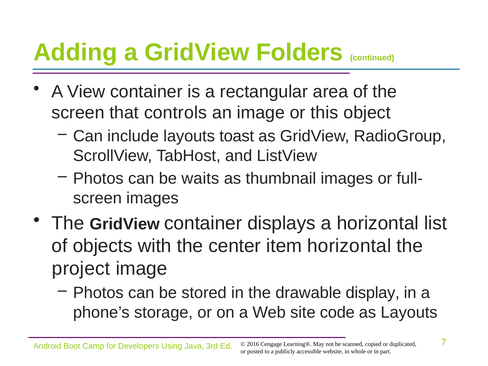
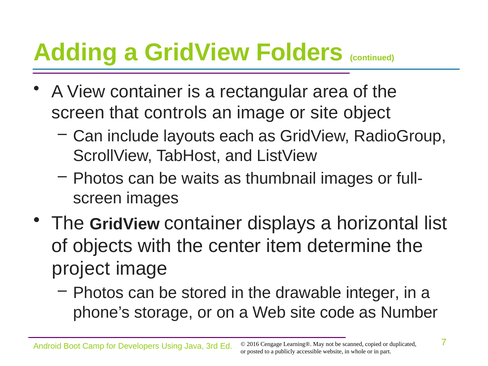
or this: this -> site (324, 113)
toast: toast -> each (237, 136)
item horizontal: horizontal -> determine (349, 246)
display: display -> integer (373, 293)
as Layouts: Layouts -> Number (409, 312)
